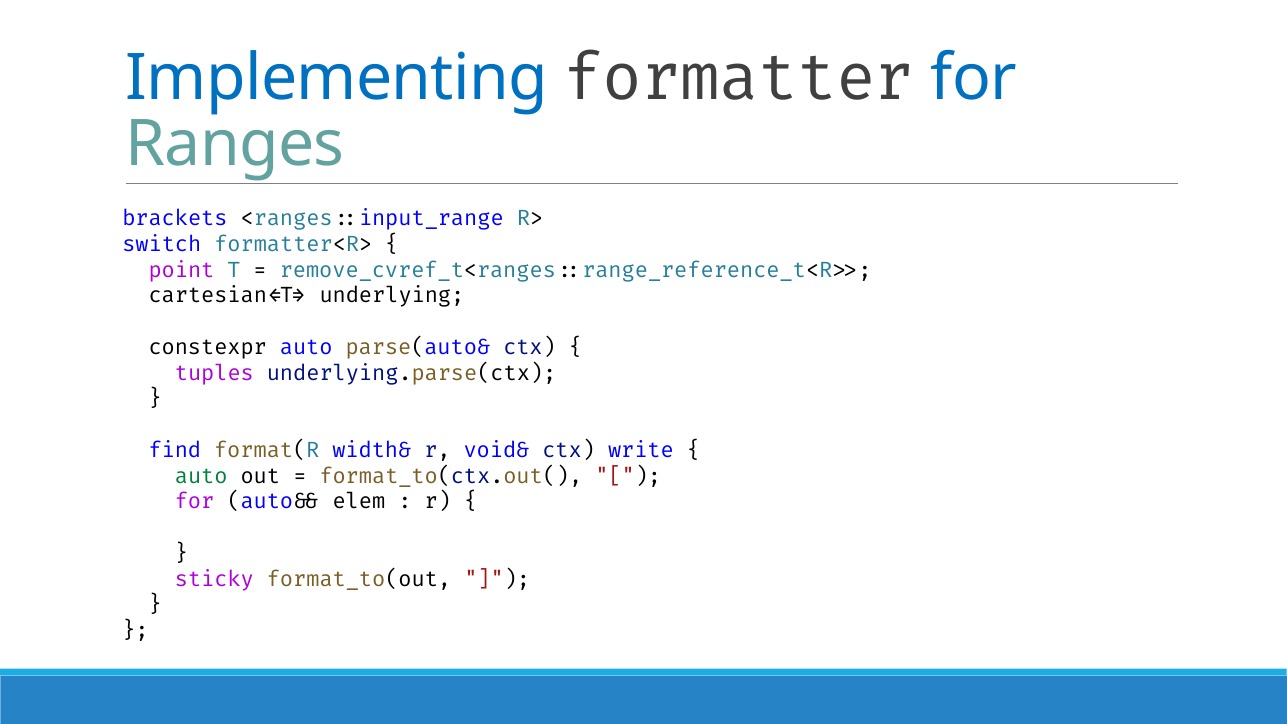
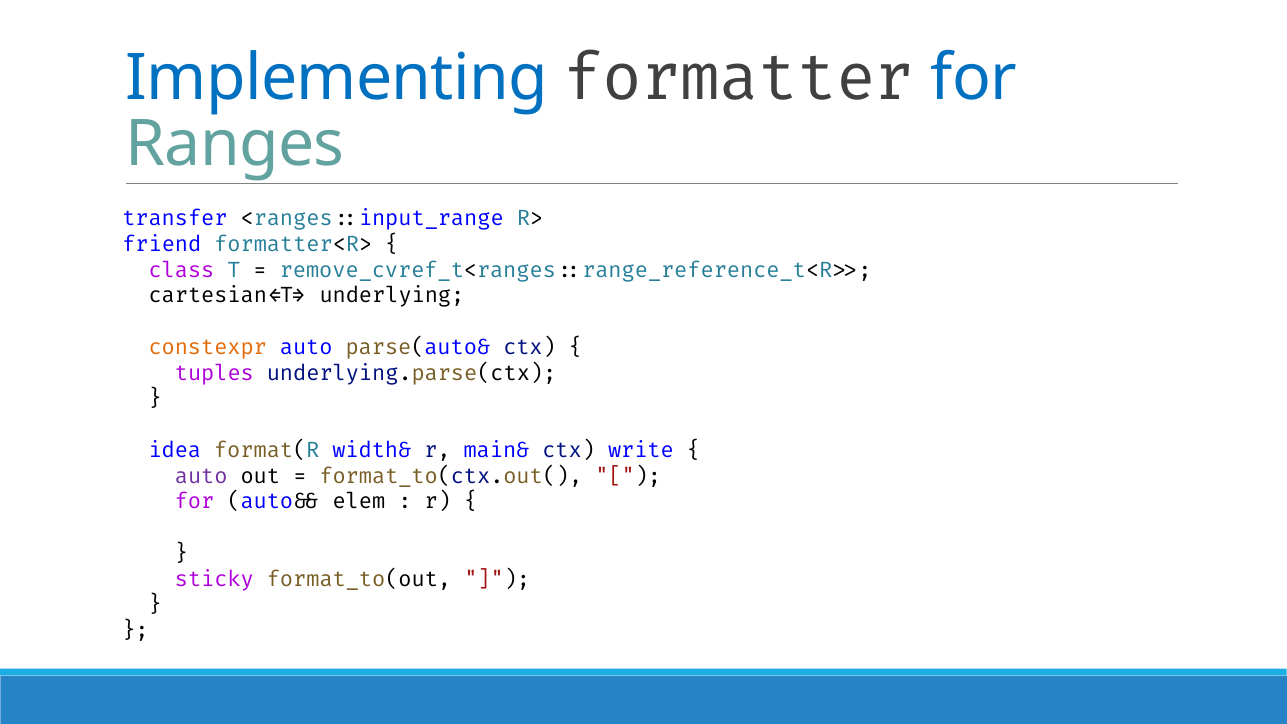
brackets: brackets -> transfer (175, 219)
switch: switch -> friend (162, 244)
point: point -> class (181, 270)
constexpr colour: black -> orange (208, 347)
find: find -> idea (175, 450)
void&: void& -> main& (496, 450)
auto colour: green -> purple (201, 476)
